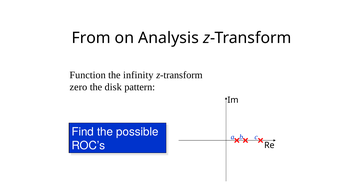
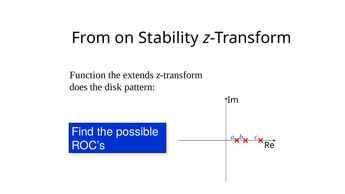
Analysis: Analysis -> Stability (168, 38)
infinity: infinity -> extends (138, 75)
zero: zero -> does (78, 87)
